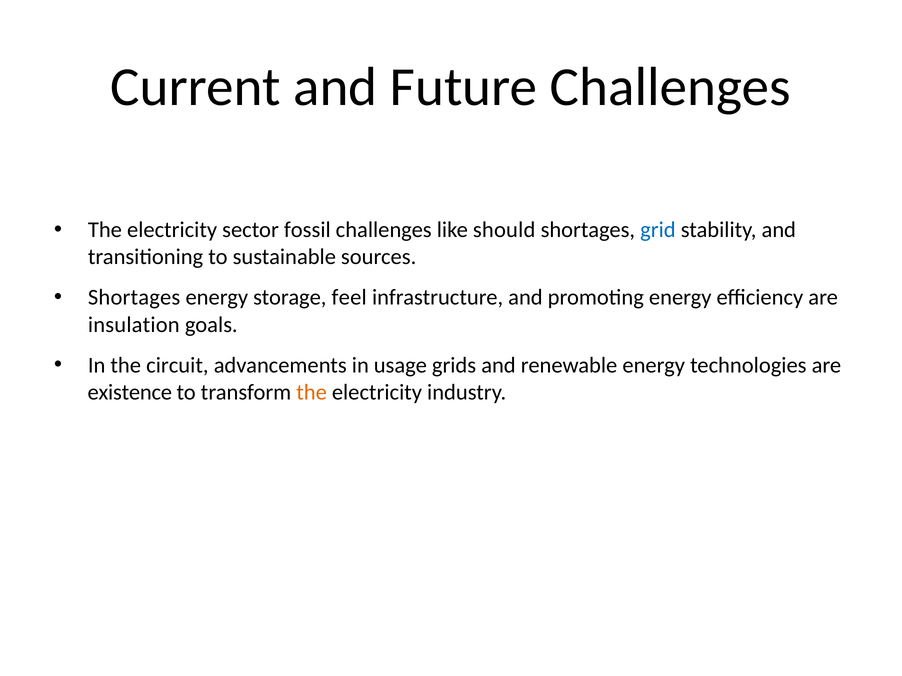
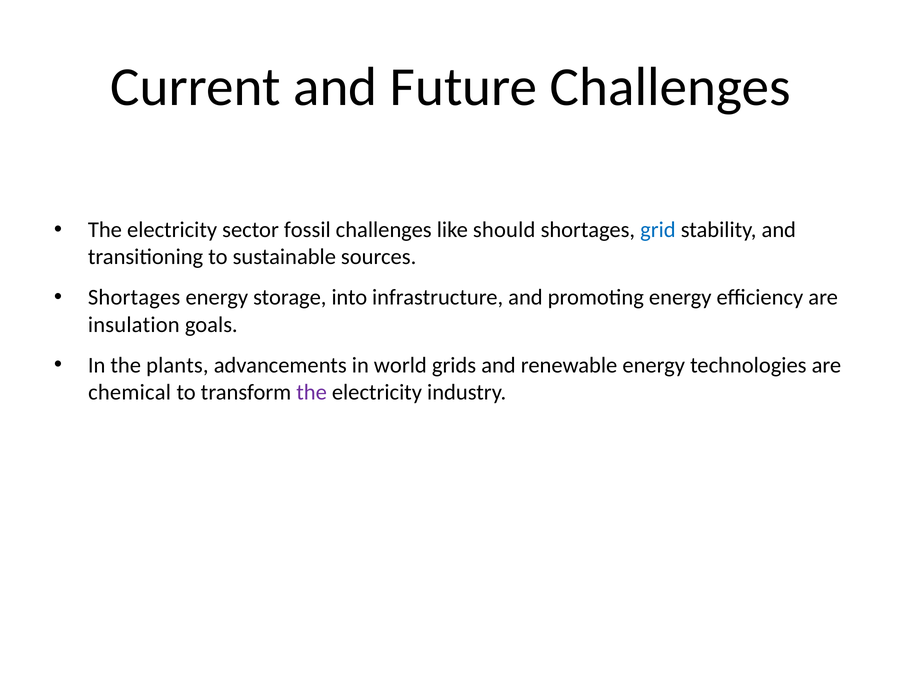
feel: feel -> into (349, 298)
circuit: circuit -> plants (177, 365)
usage: usage -> world (400, 365)
existence: existence -> chemical (130, 392)
the colour: orange -> purple (312, 392)
